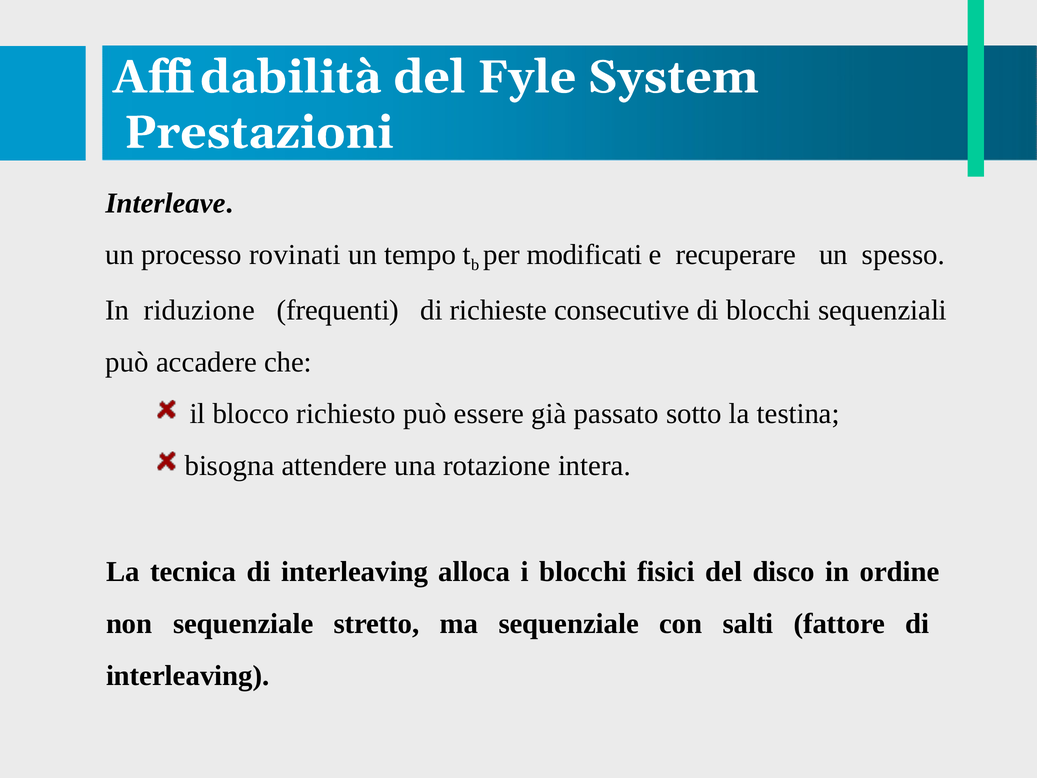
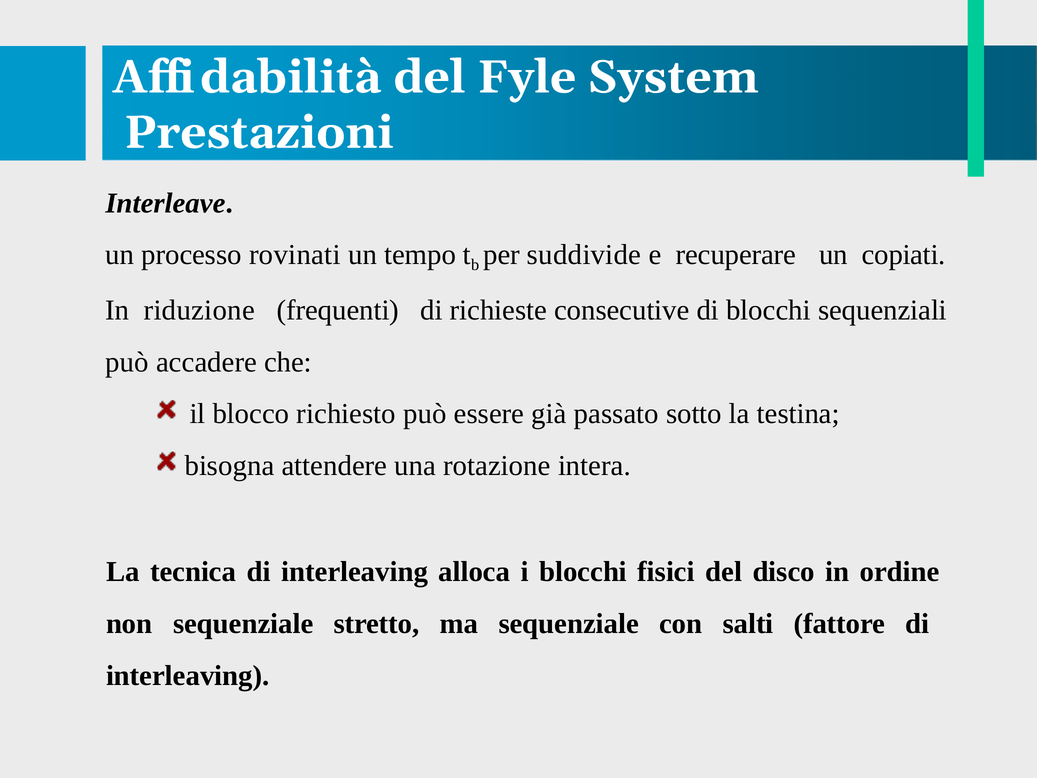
modificati: modificati -> suddivide (584, 255)
spesso: spesso -> copiati (904, 255)
